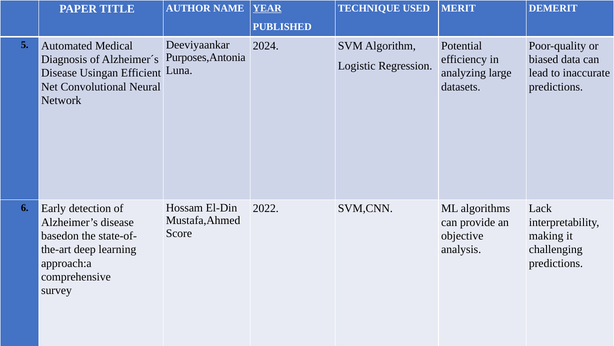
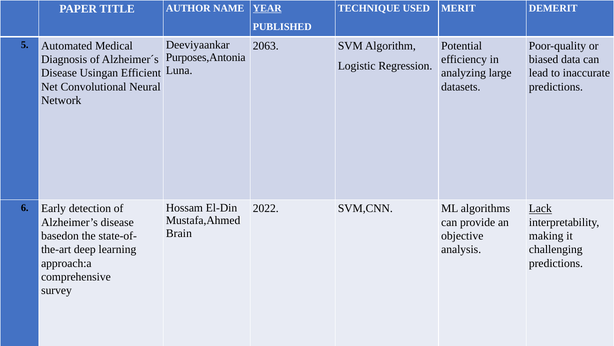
2024: 2024 -> 2063 (266, 46)
Lack underline: none -> present (540, 208)
Score: Score -> Brain (179, 233)
